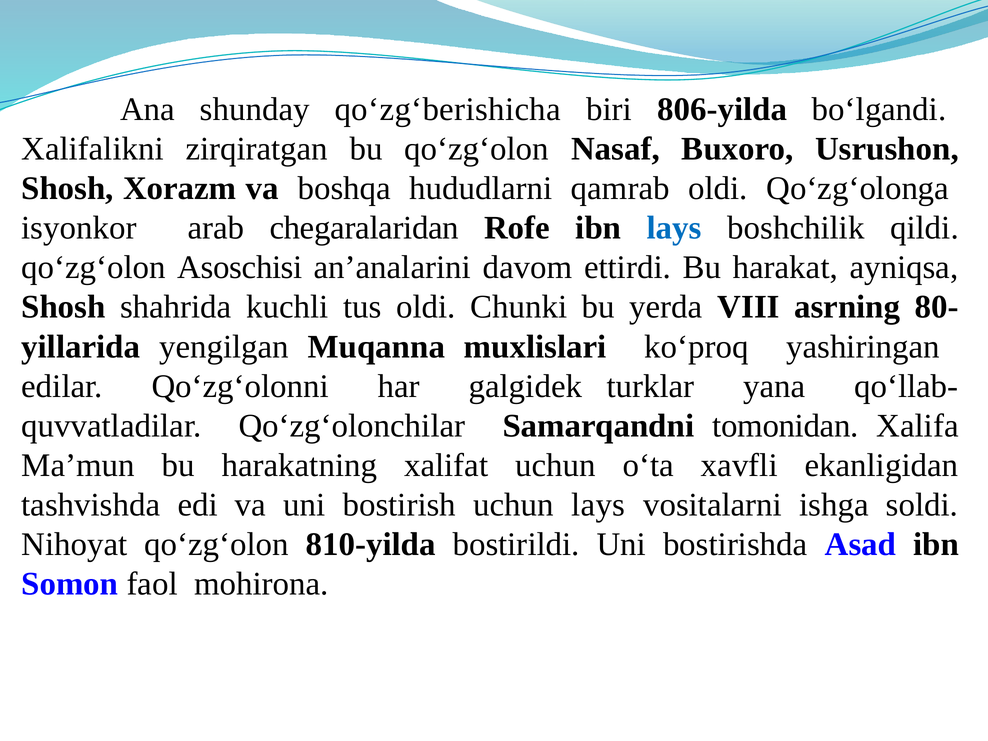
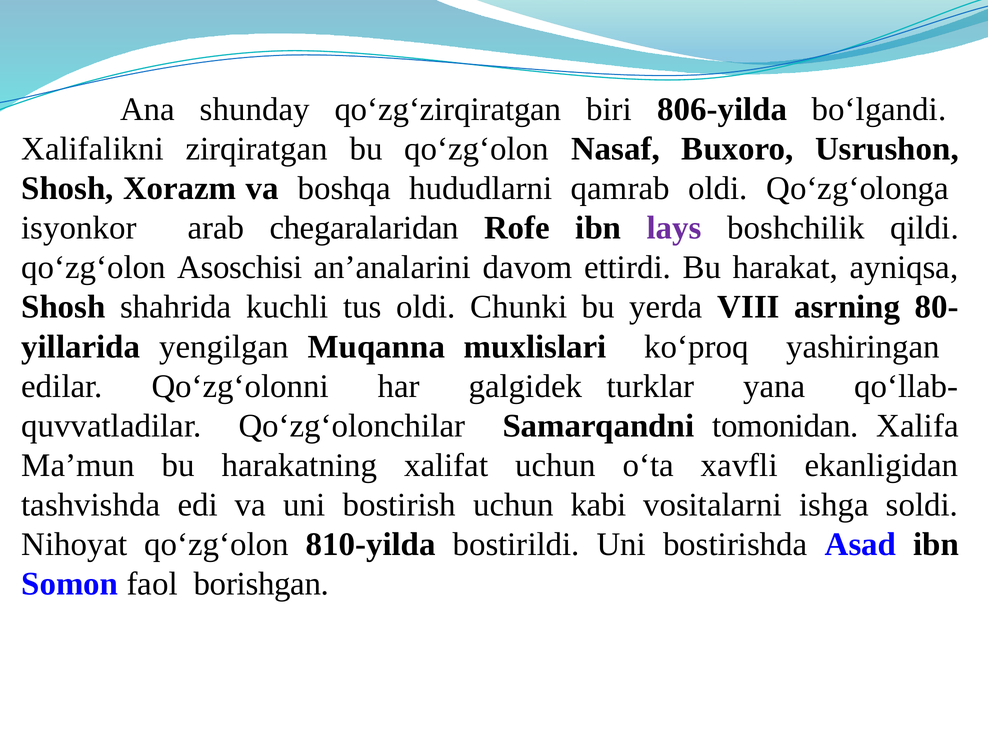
qo‘zg‘berishicha: qo‘zg‘berishicha -> qo‘zg‘zirqiratgan (448, 110)
lays colour: blue -> purple (674, 228)
uchun lays: lays -> kabi (599, 505)
mohirona: mohirona -> borishgan (261, 584)
